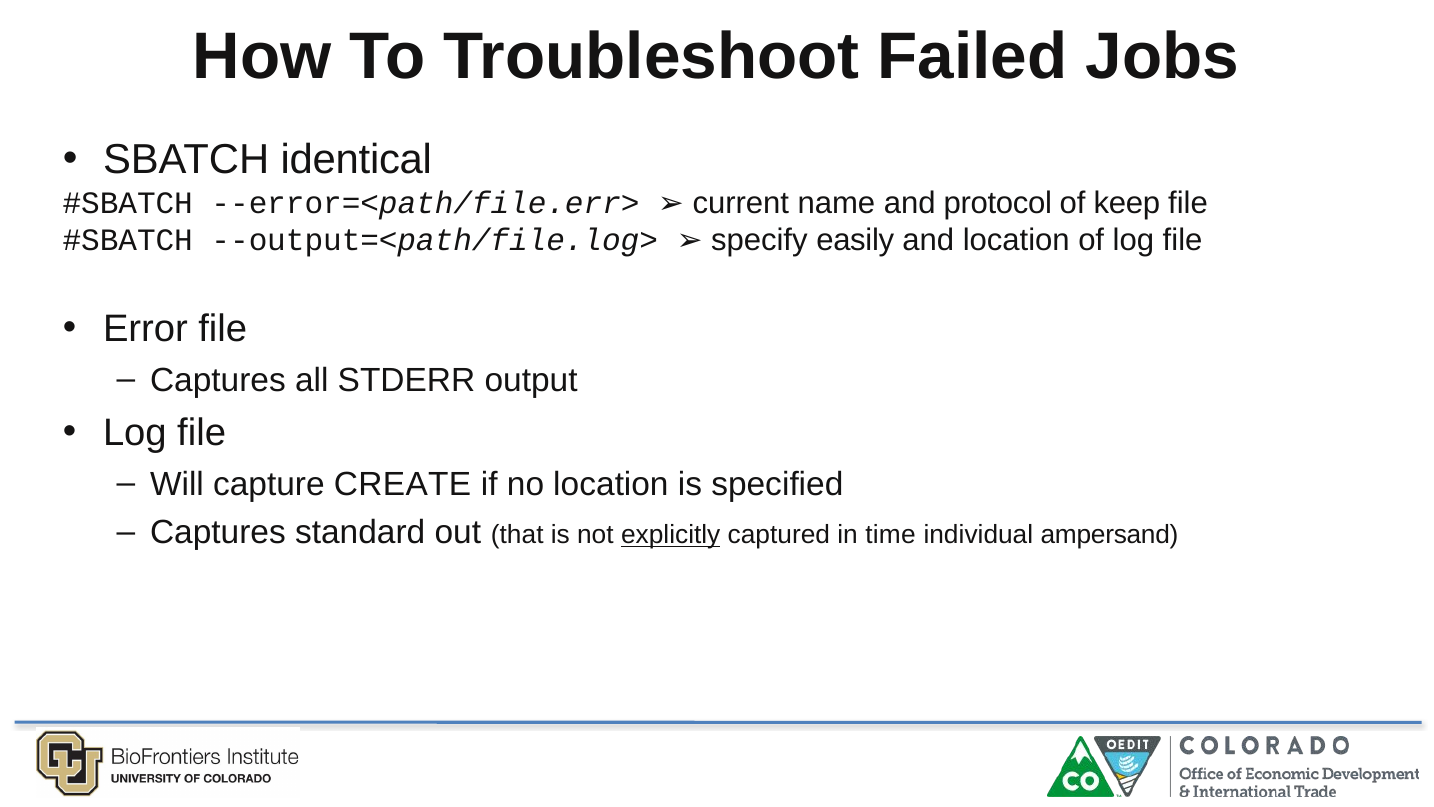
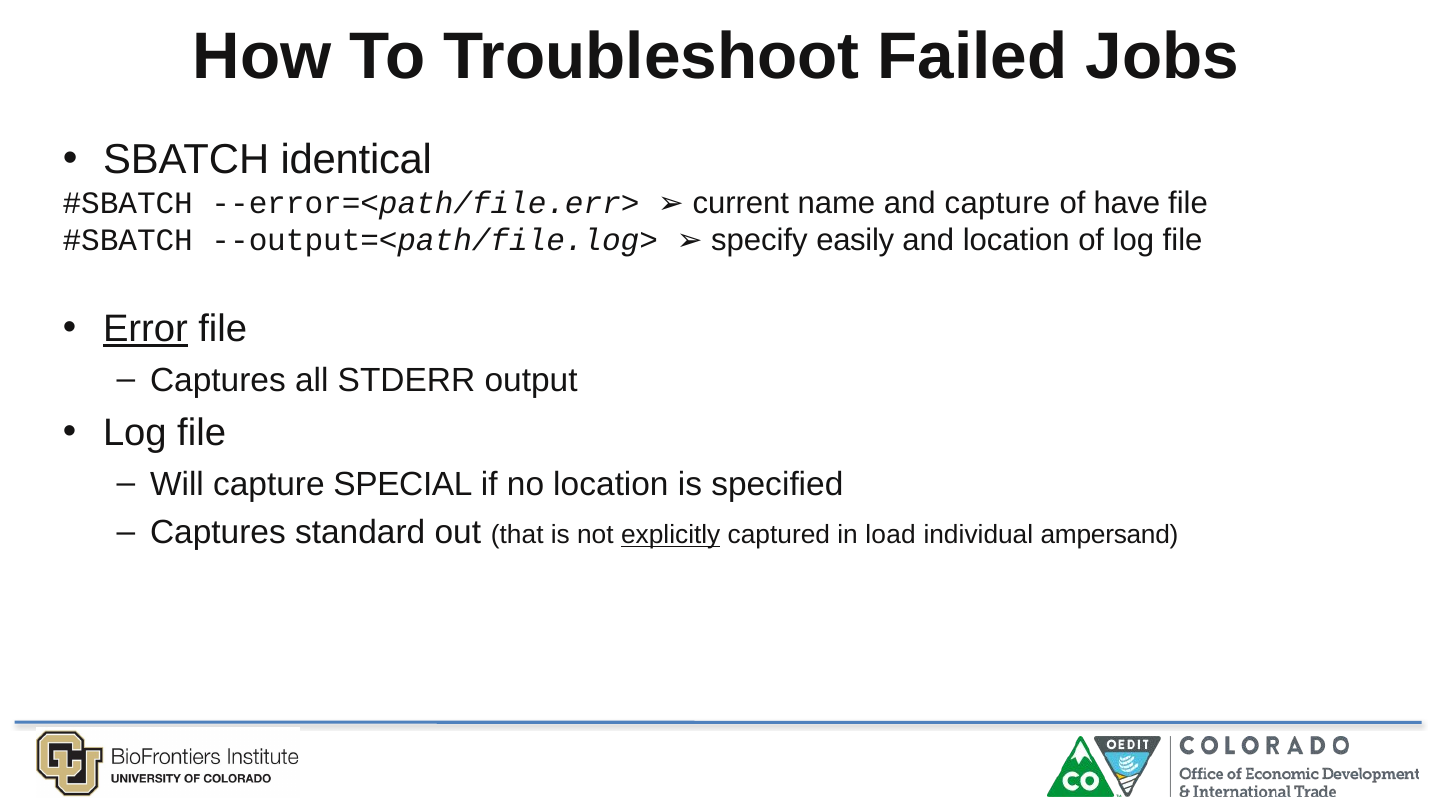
and protocol: protocol -> capture (997, 203)
keep: keep -> have (1127, 203)
Error underline: none -> present (145, 329)
CREATE: CREATE -> SPECIAL (403, 484)
time: time -> load (891, 535)
